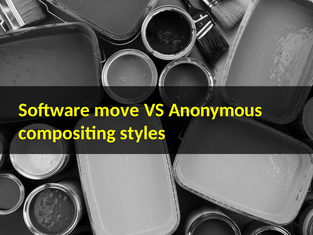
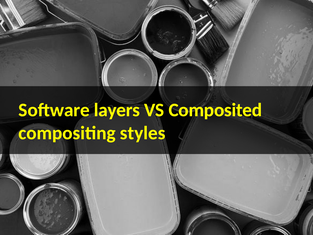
move: move -> layers (117, 110)
Anonymous: Anonymous -> Composited (215, 110)
